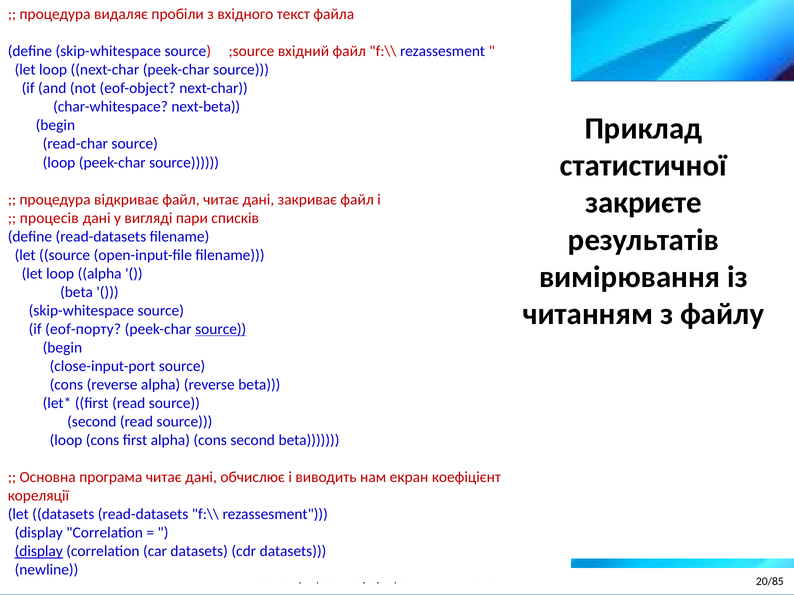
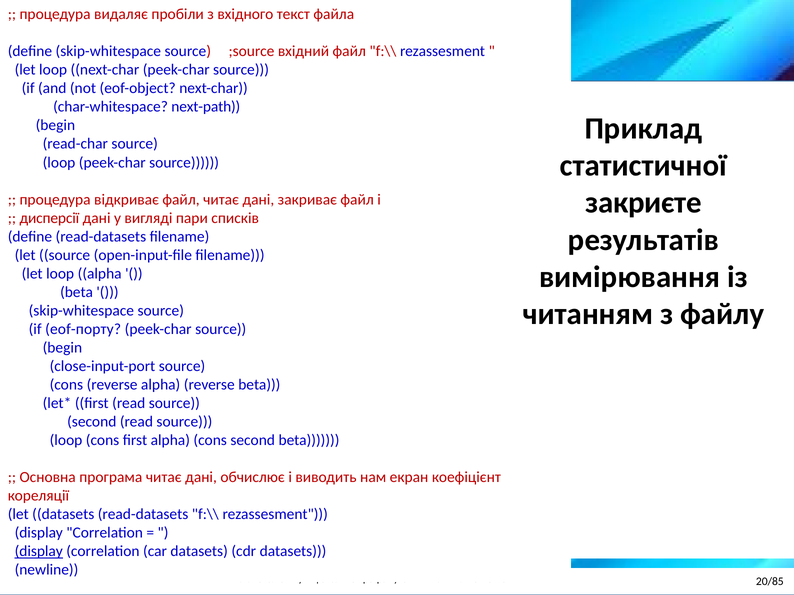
next-beta: next-beta -> next-path (206, 107)
процесів: процесів -> дисперсії (49, 218)
source underline: present -> none (221, 329)
